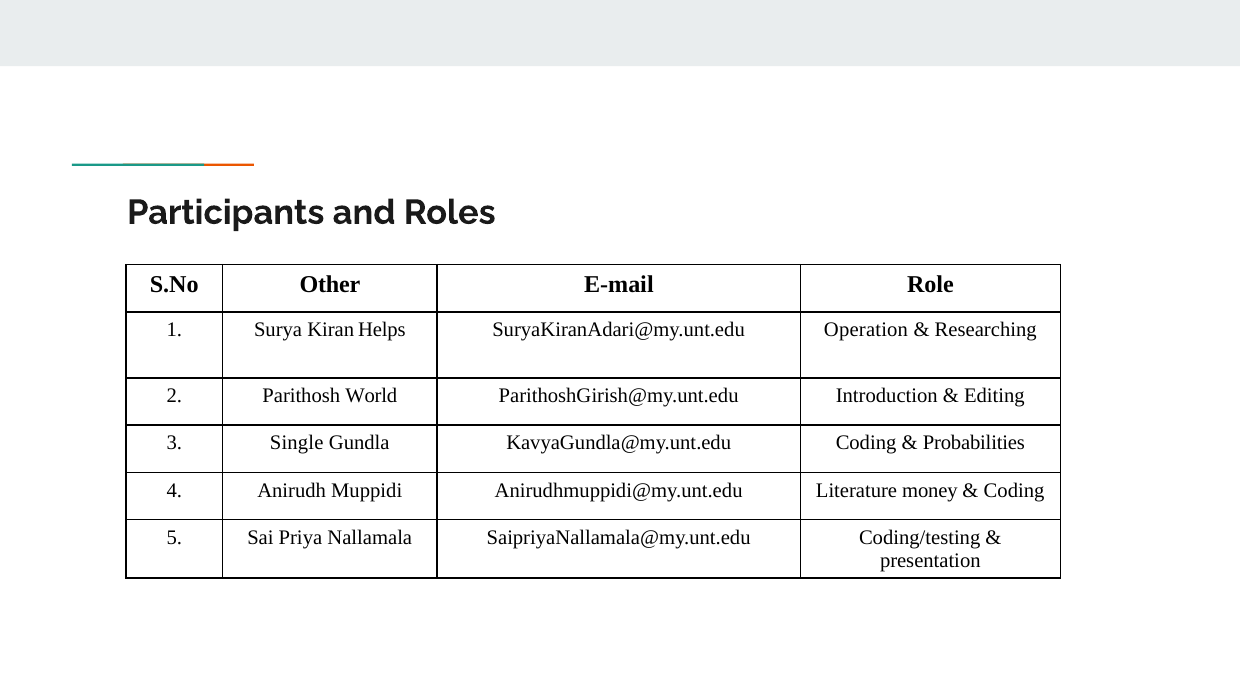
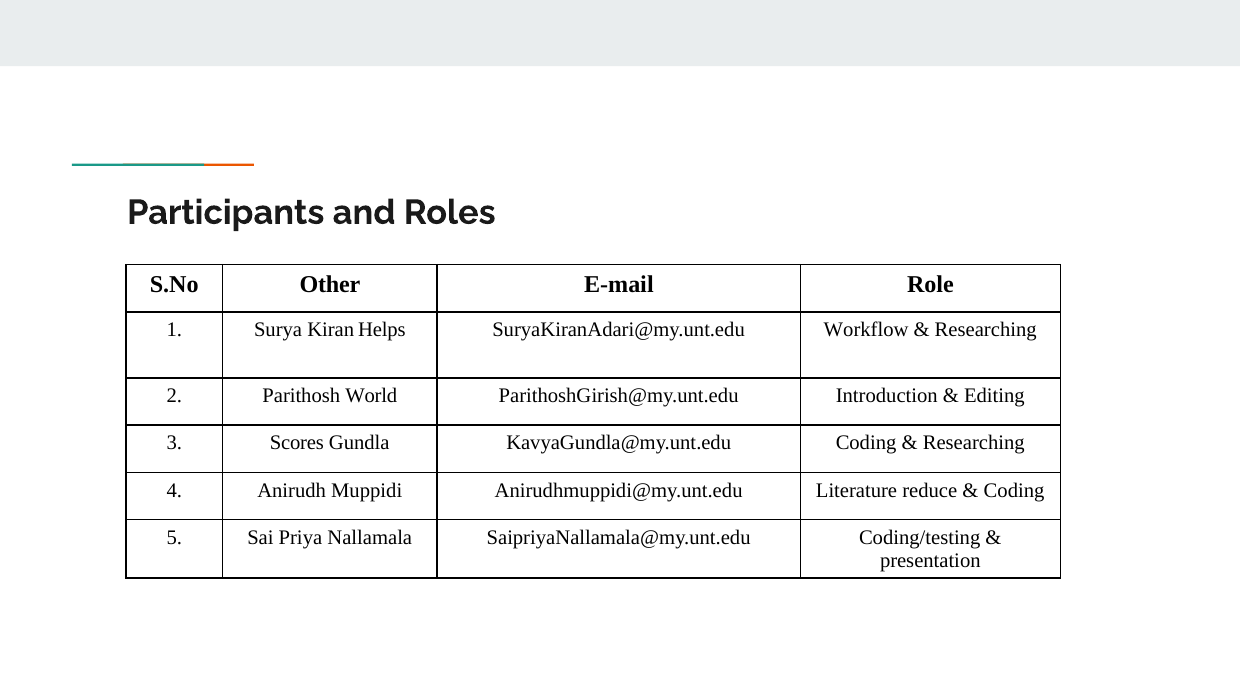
Operation: Operation -> Workflow (866, 329)
Single: Single -> Scores (297, 443)
Probabilities: Probabilities -> Researching (974, 443)
money: money -> reduce (930, 490)
